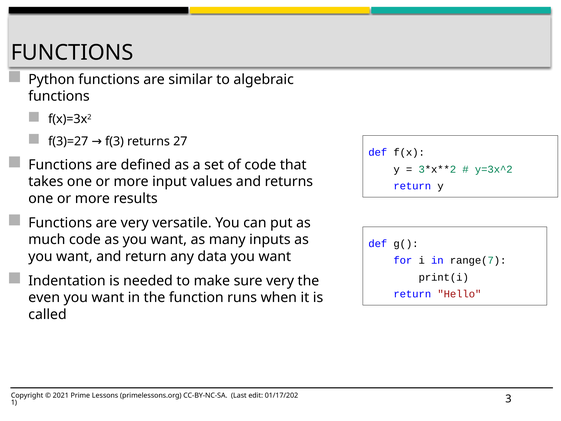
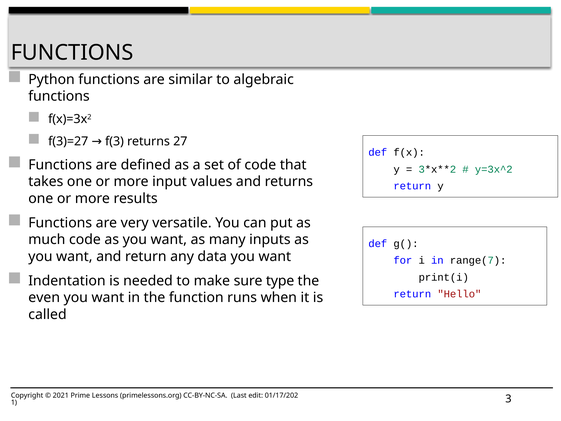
sure very: very -> type (280, 281)
